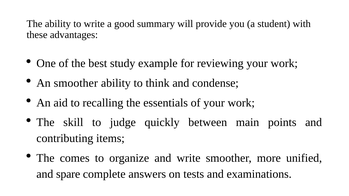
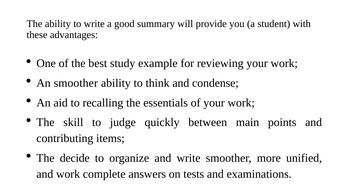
comes: comes -> decide (75, 158)
and spare: spare -> work (68, 174)
